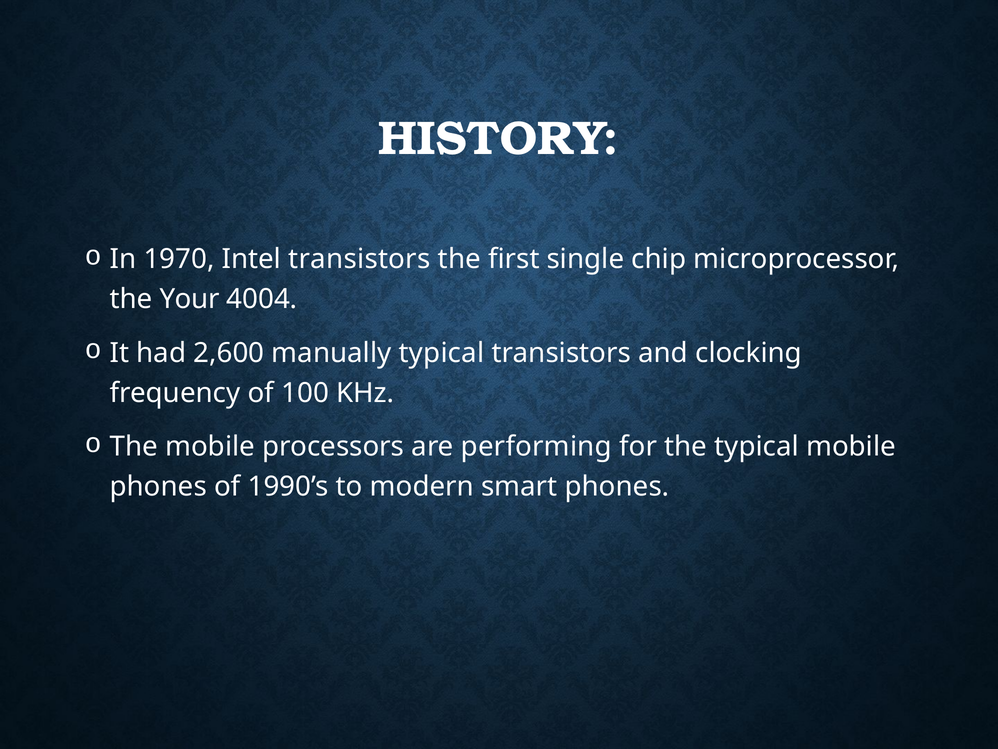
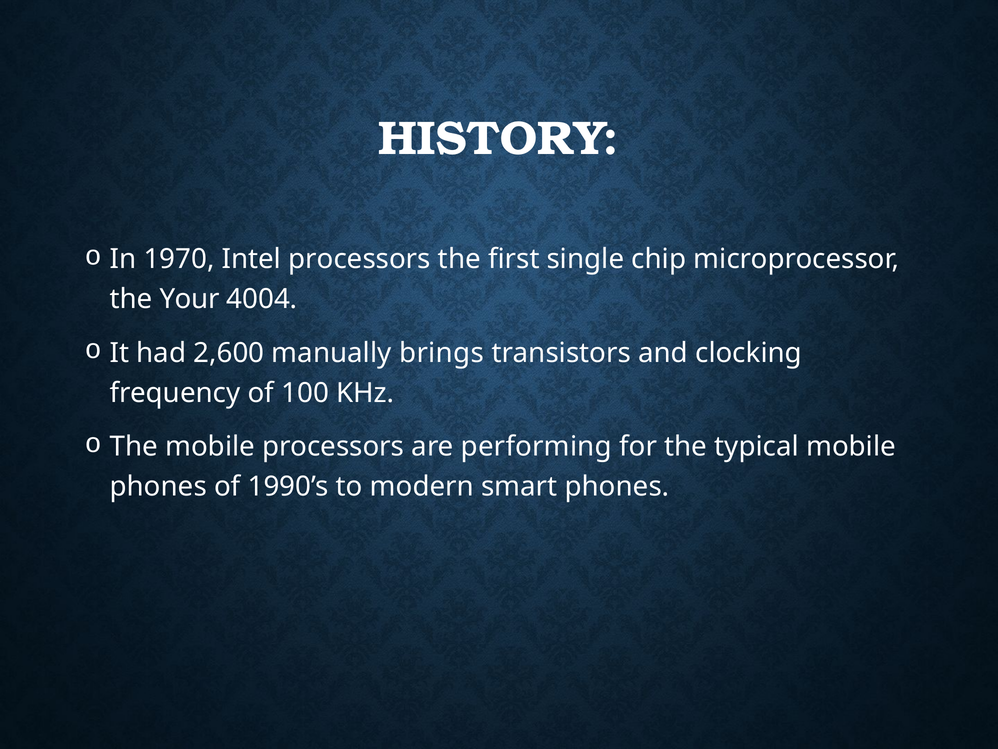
Intel transistors: transistors -> processors (360, 259)
manually typical: typical -> brings (442, 353)
